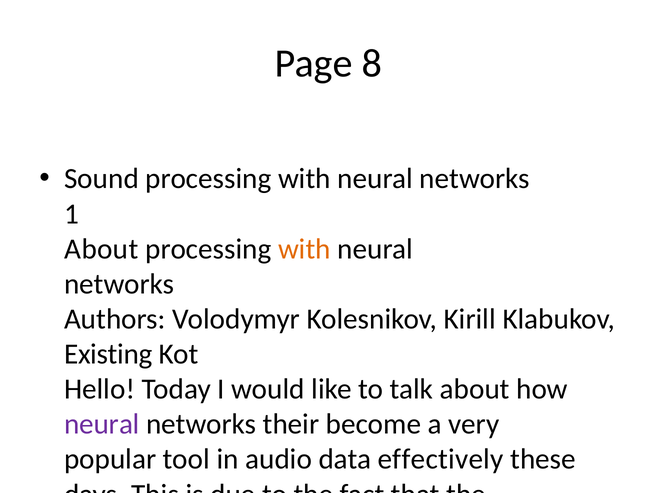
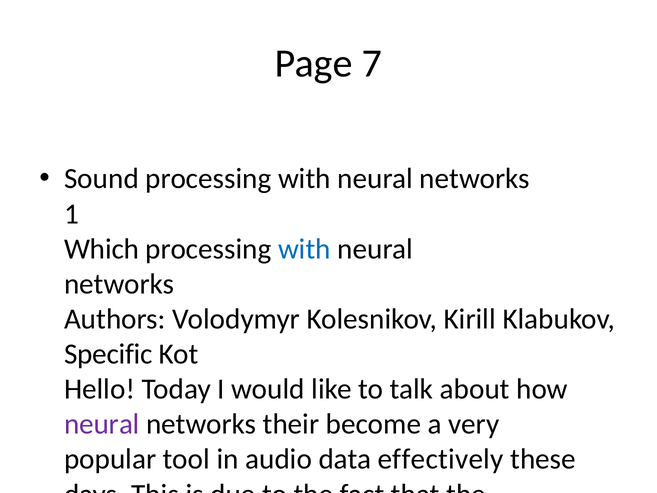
8: 8 -> 7 (372, 64)
About: About -> Which (102, 249)
with colour: orange -> blue (304, 249)
Existing: Existing -> Specific (108, 354)
